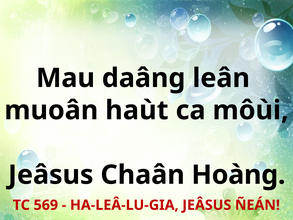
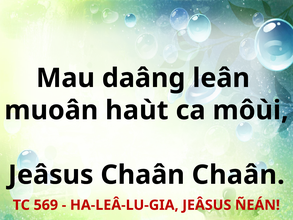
Chaân Hoàng: Hoàng -> Chaân (238, 175)
